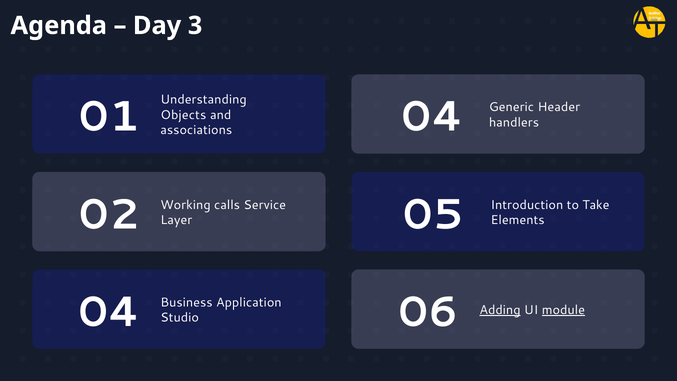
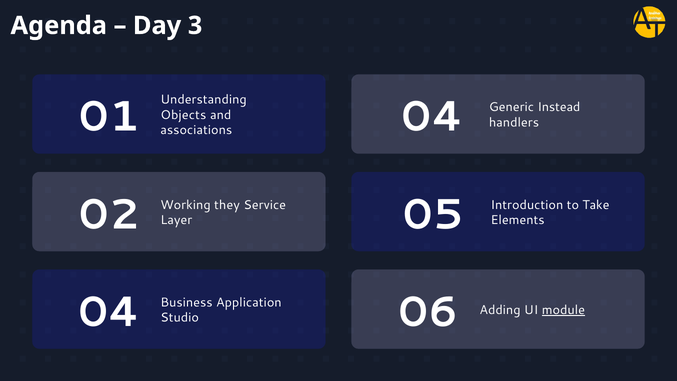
Header: Header -> Instead (559, 107)
calls: calls -> they (227, 205)
Adding underline: present -> none (500, 310)
